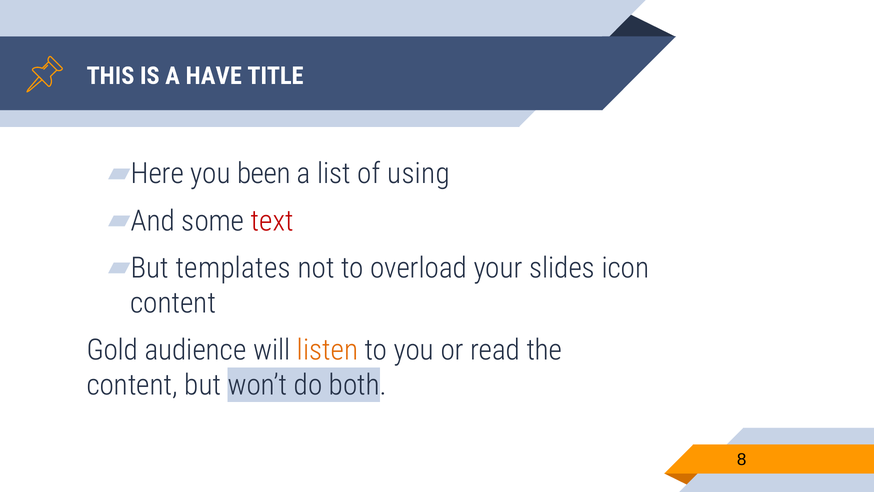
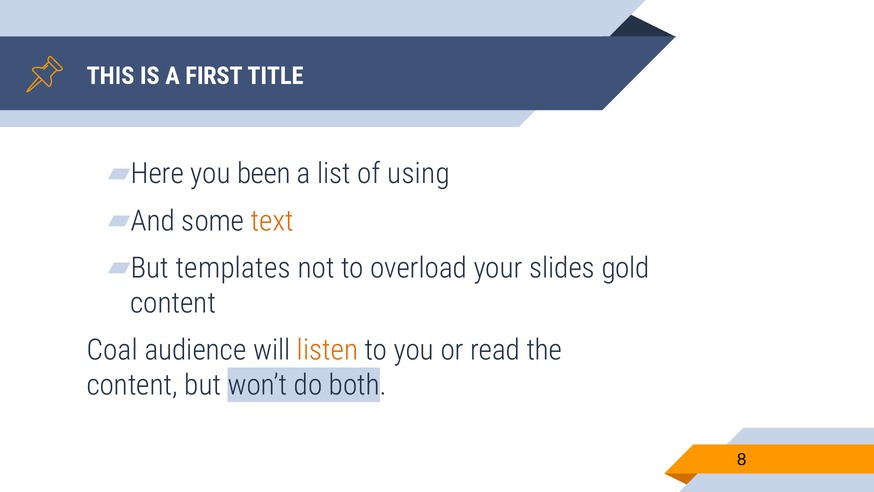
HAVE: HAVE -> FIRST (214, 76)
text colour: red -> orange (272, 221)
icon: icon -> gold (626, 268)
Gold: Gold -> Coal (112, 350)
